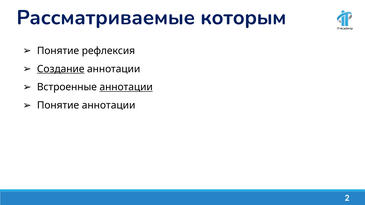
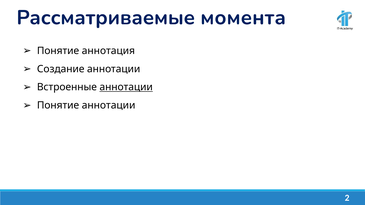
которым: которым -> момента (243, 18)
рефлексия: рефлексия -> аннотация (108, 51)
Создание underline: present -> none (61, 69)
